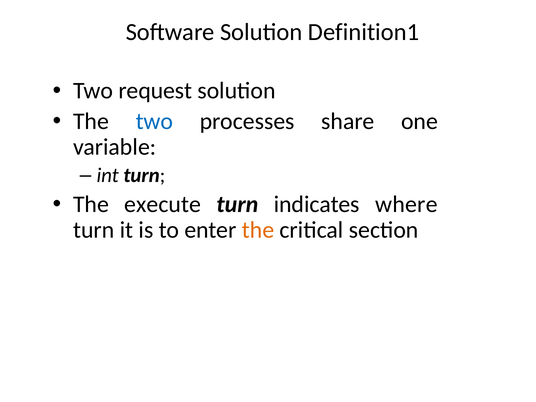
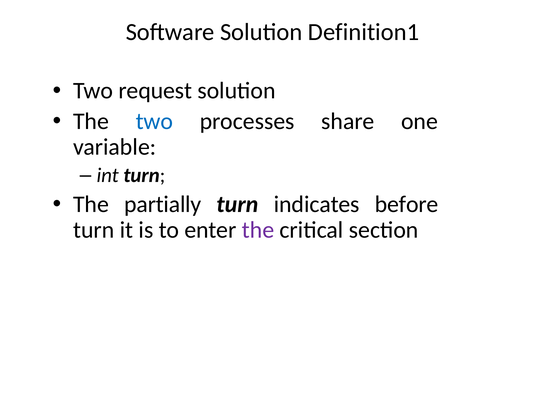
execute: execute -> partially (163, 204)
where: where -> before (407, 204)
the colour: orange -> purple (258, 230)
